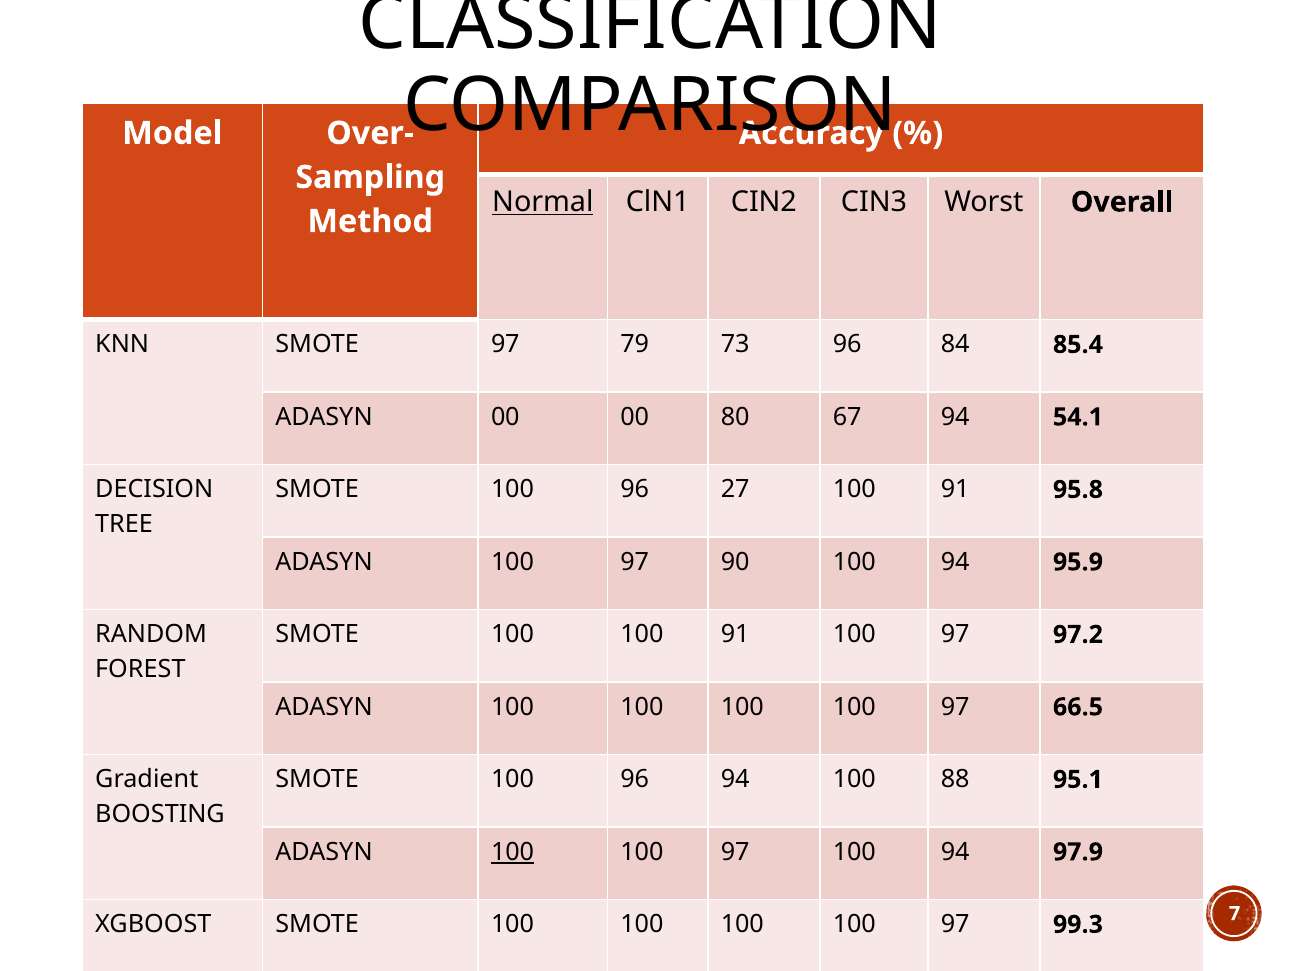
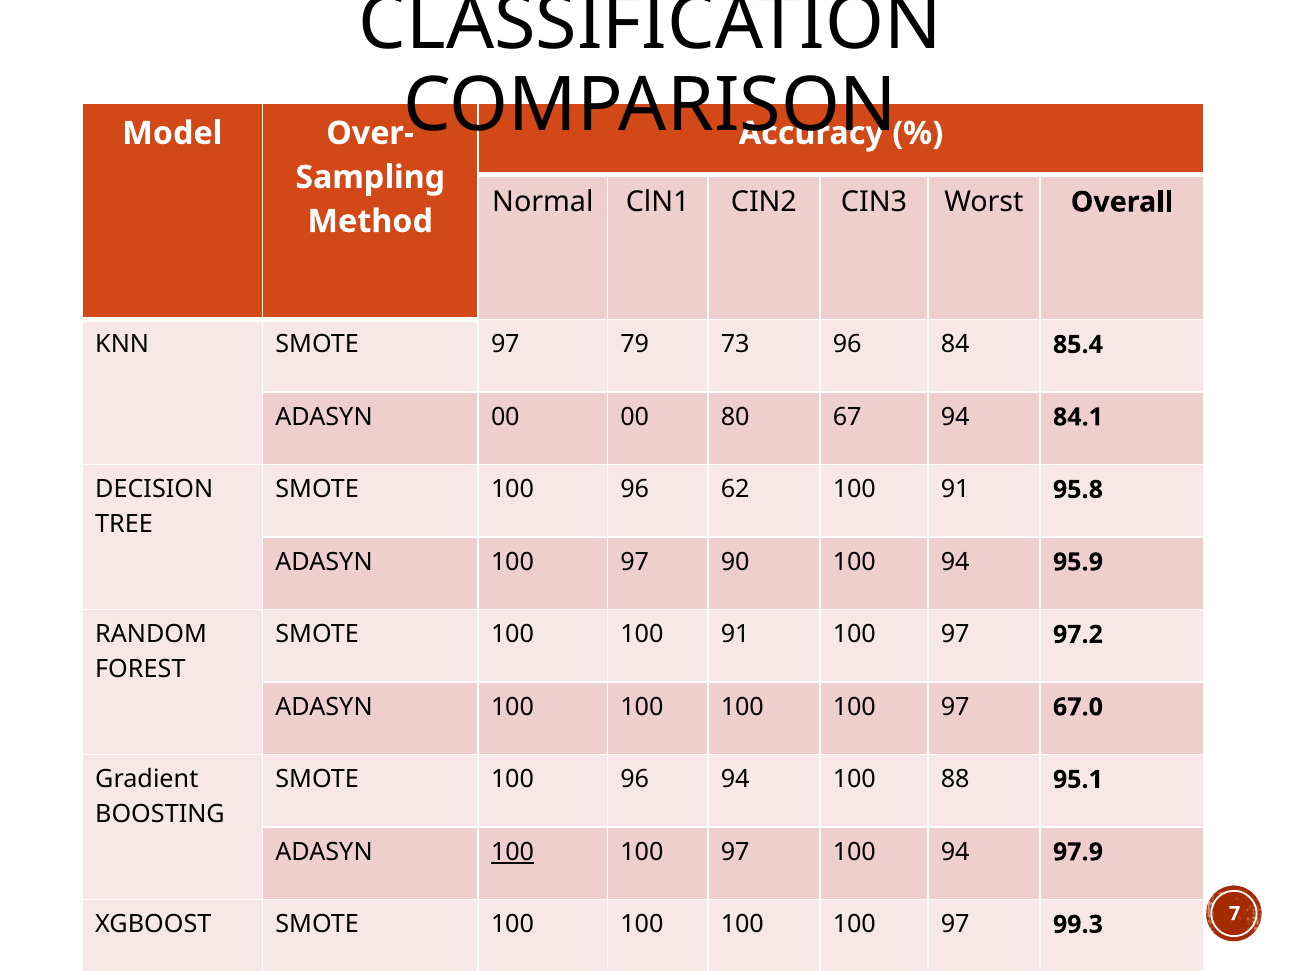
Normal underline: present -> none (543, 202)
54.1: 54.1 -> 84.1 (1078, 417)
27: 27 -> 62 (735, 489)
66.5: 66.5 -> 67.0 (1078, 707)
